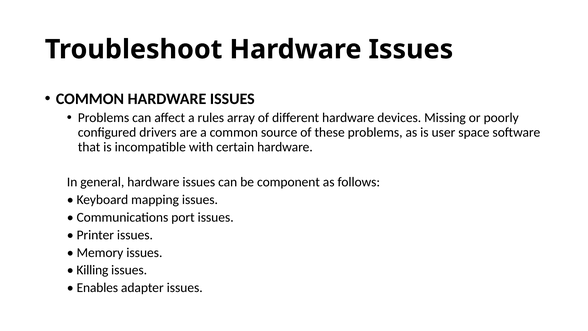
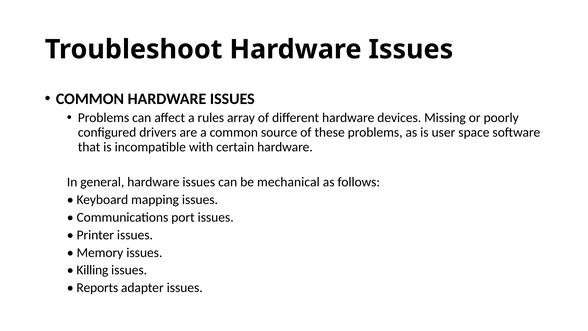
component: component -> mechanical (288, 182)
Enables: Enables -> Reports (97, 288)
